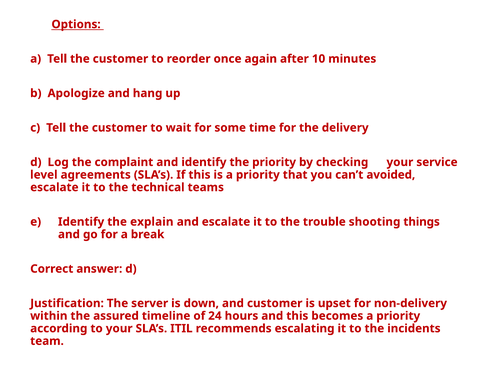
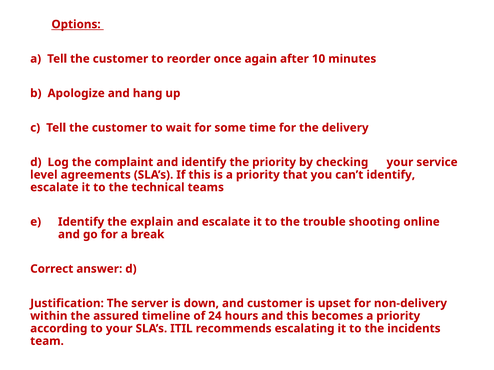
can’t avoided: avoided -> identify (391, 175)
things: things -> online (422, 222)
